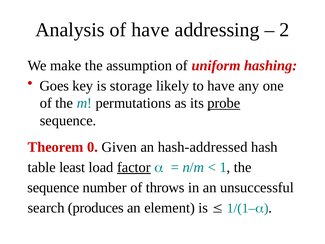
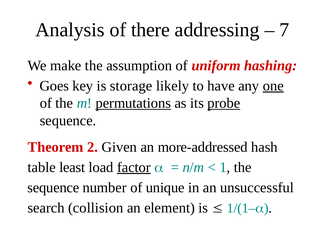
of have: have -> there (151, 30)
2: 2 -> 7 (284, 30)
one underline: none -> present (273, 86)
permutations underline: none -> present (133, 103)
0: 0 -> 2 (93, 147)
hash-addressed: hash-addressed -> more-addressed (203, 147)
throws: throws -> unique (165, 187)
produces: produces -> collision (96, 208)
